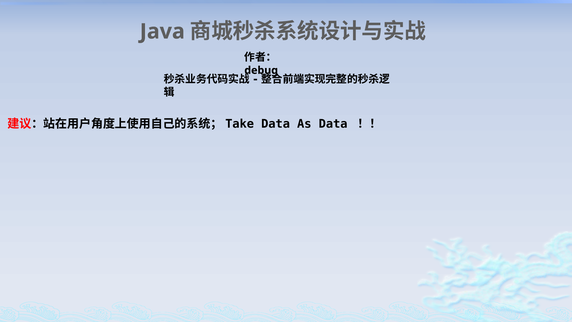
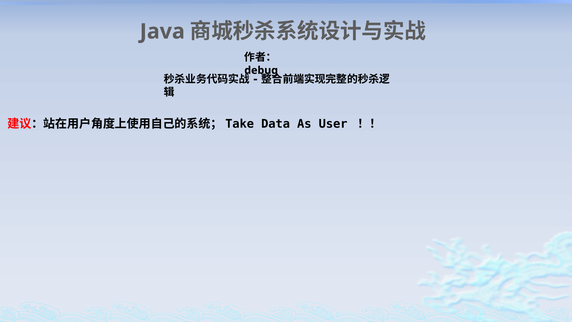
As Data: Data -> User (333, 124)
